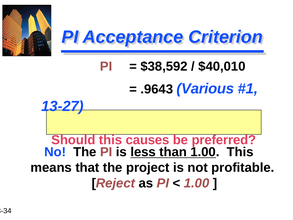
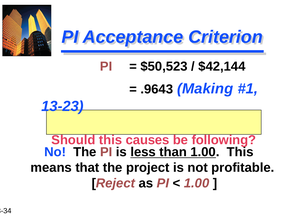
$38,592: $38,592 -> $50,523 (164, 66)
$40,010: $40,010 -> $42,144 (222, 66)
Various: Various -> Making (205, 89)
13-27: 13-27 -> 13-23 (63, 106)
preferred: preferred -> following (224, 140)
